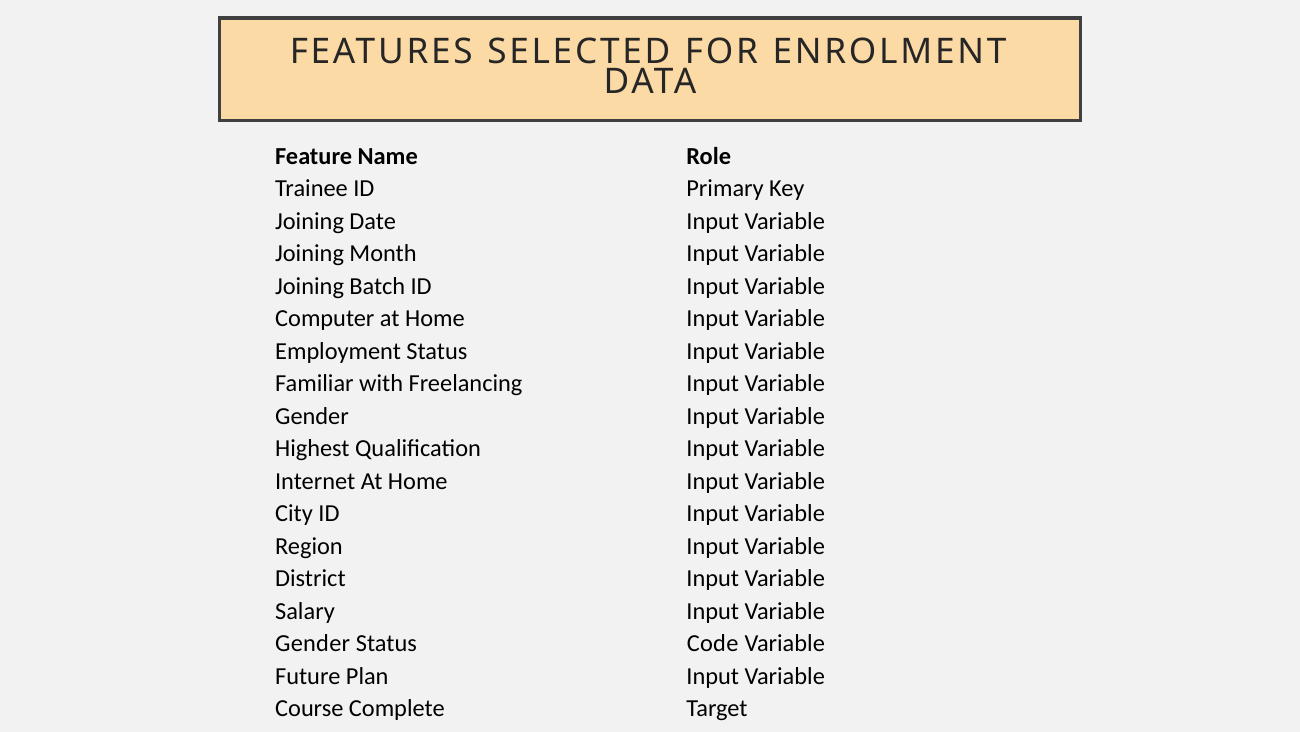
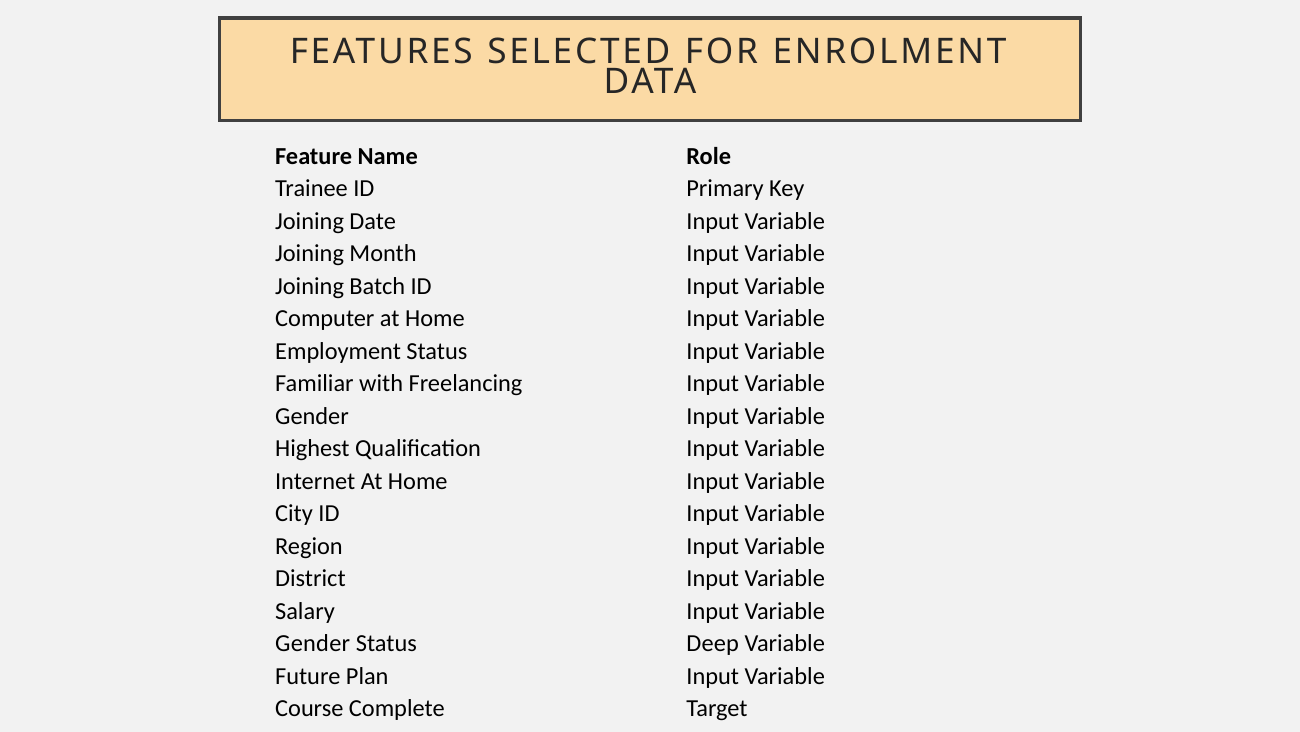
Code: Code -> Deep (713, 643)
